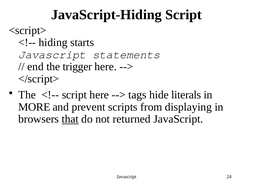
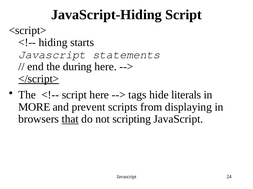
trigger: trigger -> during (77, 67)
</script> underline: none -> present (39, 79)
returned: returned -> scripting (132, 120)
